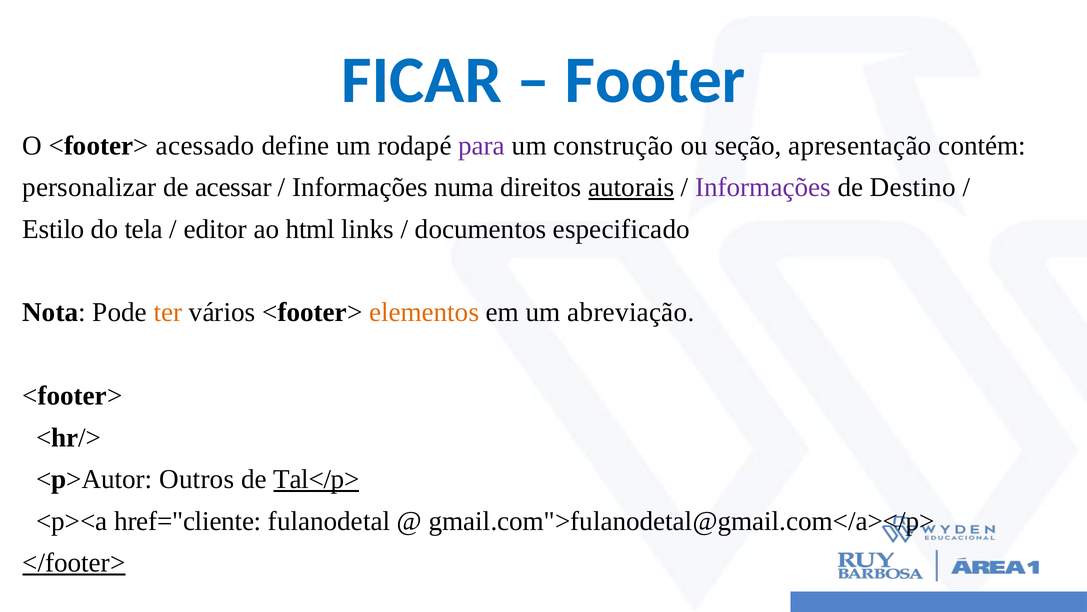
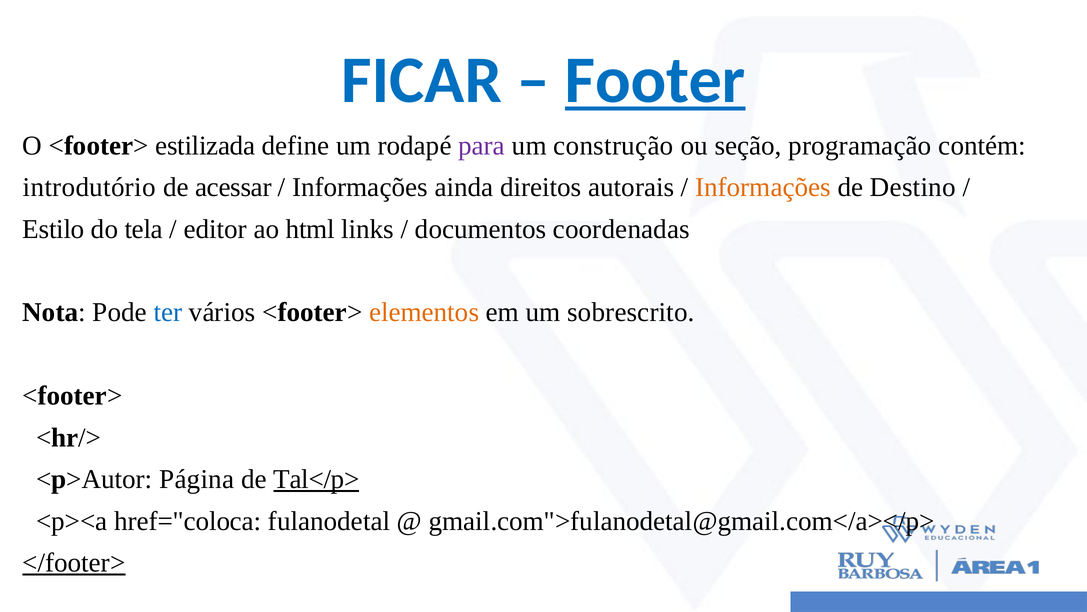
Footer underline: none -> present (655, 80)
acessado: acessado -> estilizada (205, 145)
apresentação: apresentação -> programação (860, 145)
personalizar: personalizar -> introdutório (89, 187)
numa: numa -> ainda (464, 187)
autorais underline: present -> none (631, 187)
Informações colour: purple -> orange (763, 187)
especificado: especificado -> coordenadas (621, 229)
ter colour: orange -> blue (168, 312)
abreviação: abreviação -> sobrescrito (631, 312)
Outros: Outros -> Página (197, 479)
href="cliente: href="cliente -> href="coloca (188, 521)
